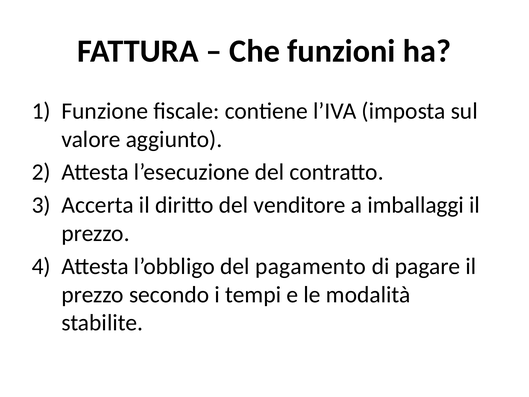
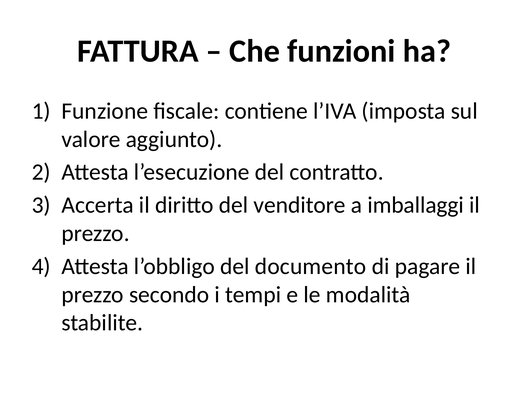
pagamento: pagamento -> documento (311, 266)
